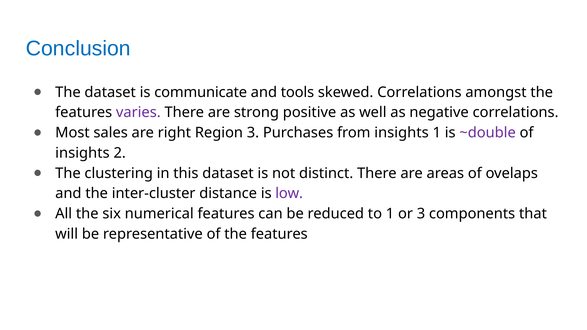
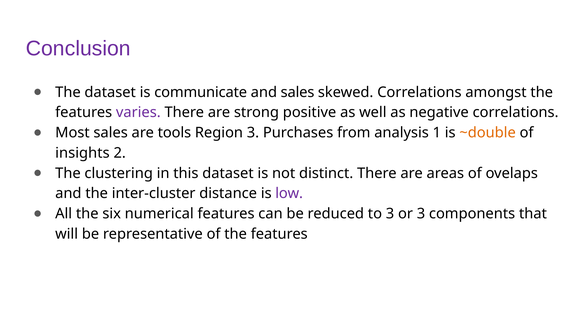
Conclusion colour: blue -> purple (78, 49)
and tools: tools -> sales (298, 92)
right: right -> tools (174, 133)
from insights: insights -> analysis (402, 133)
~double colour: purple -> orange (488, 133)
to 1: 1 -> 3 (390, 214)
